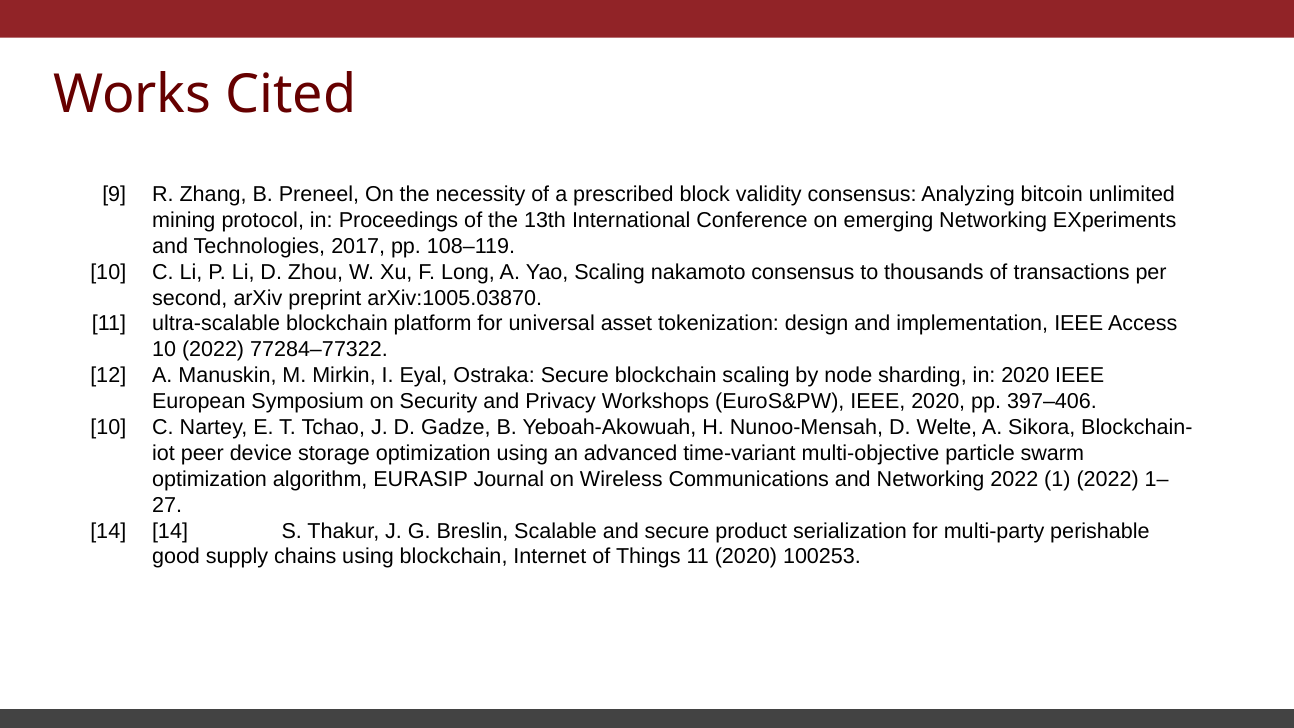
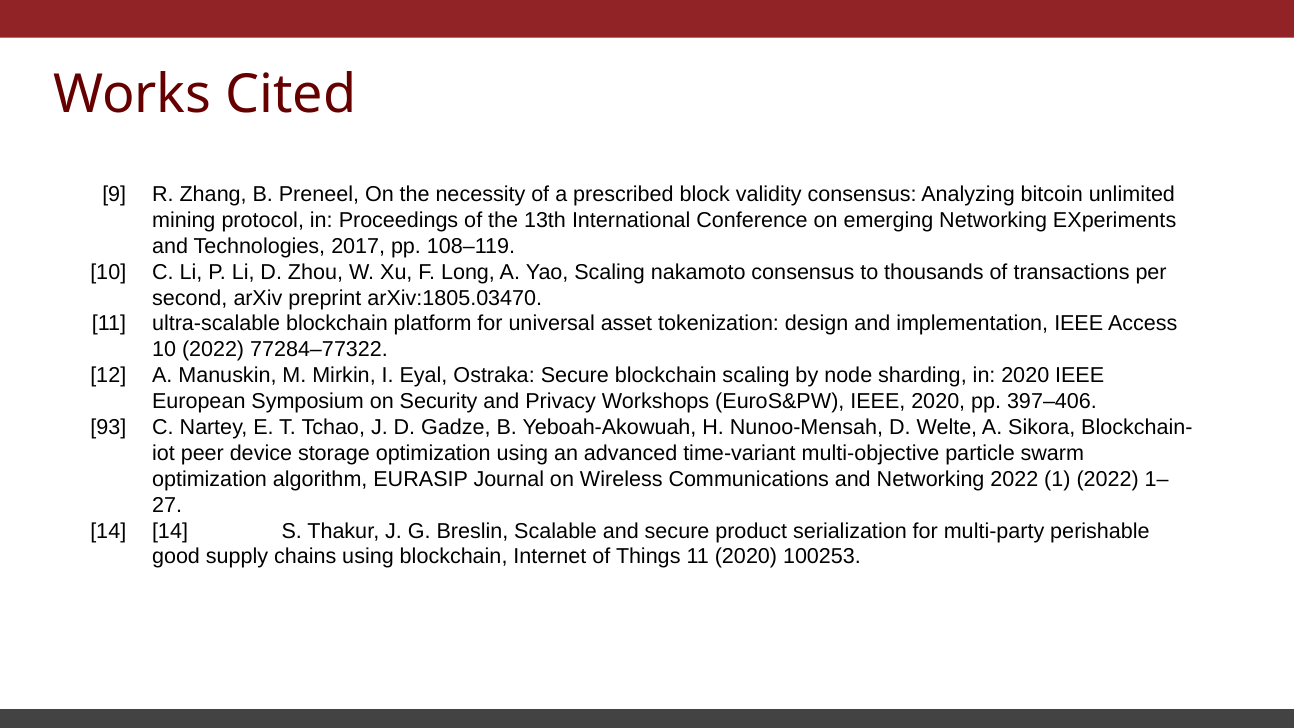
arXiv:1005.03870: arXiv:1005.03870 -> arXiv:1805.03470 (455, 298)
10: 10 -> 93 (108, 427)
